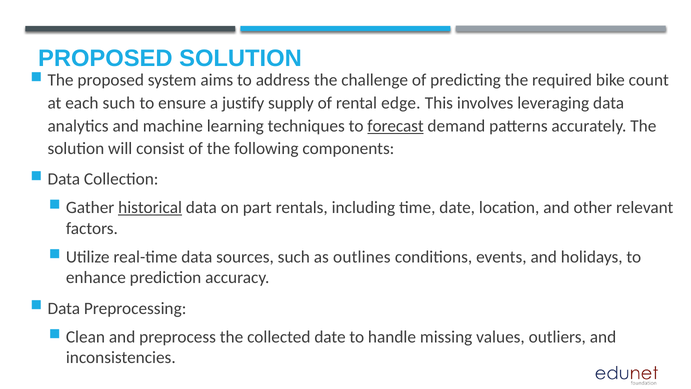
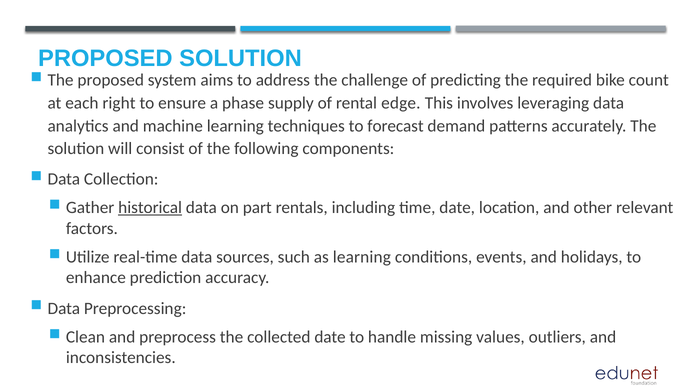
each such: such -> right (119, 103)
justify: justify -> phase (243, 103)
forecast underline: present -> none (395, 126)
as outlines: outlines -> learning (362, 257)
